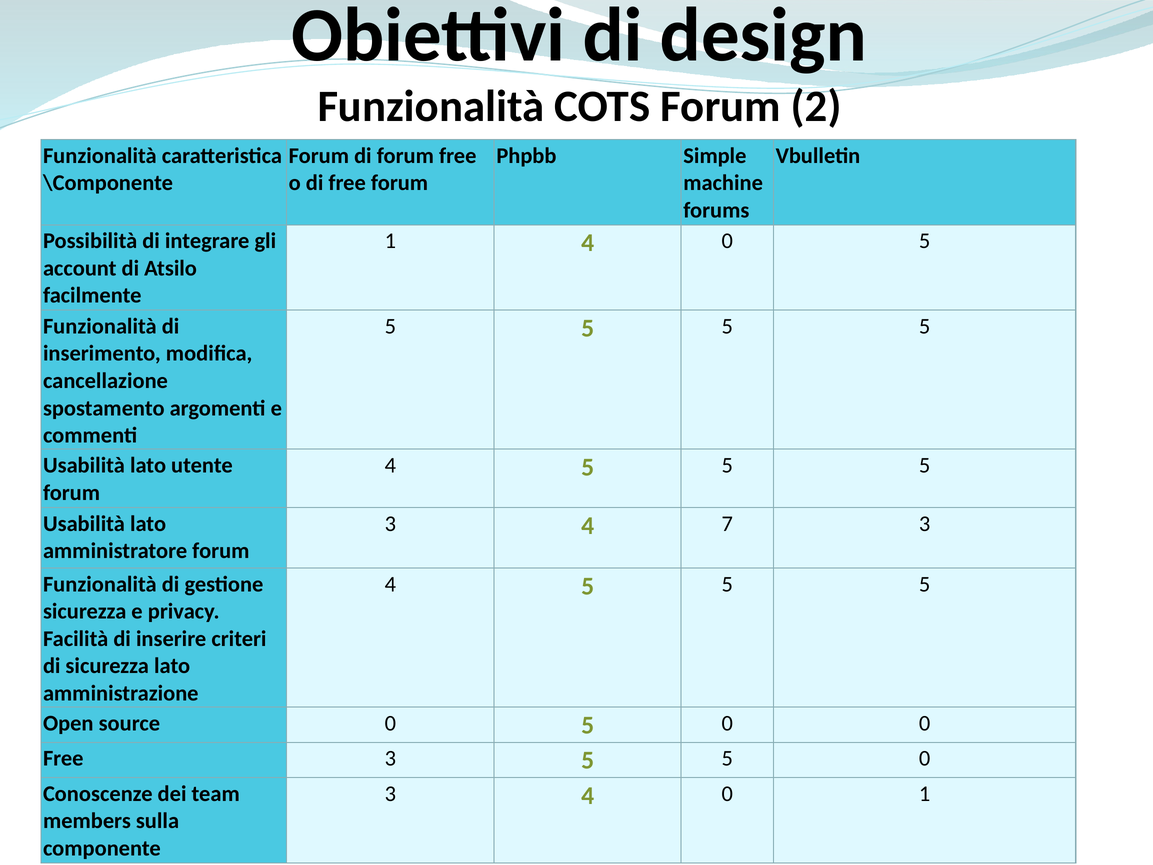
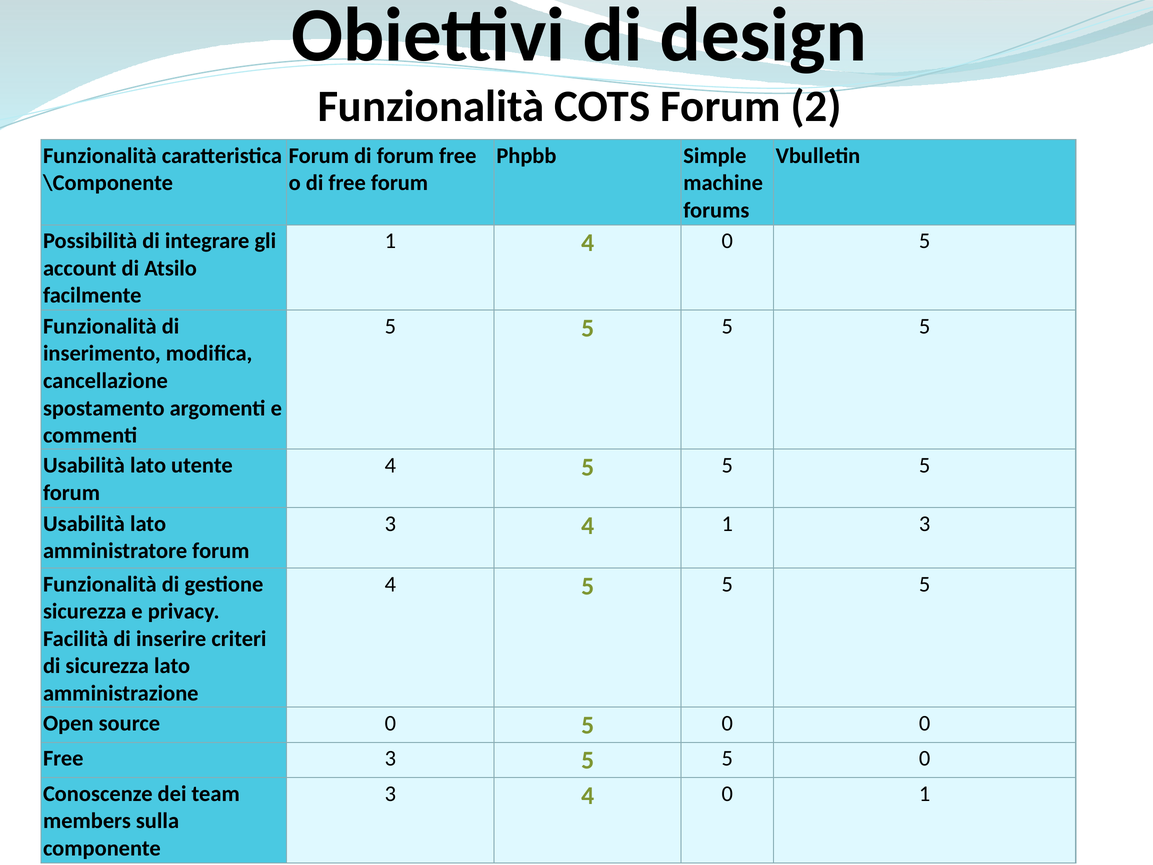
4 7: 7 -> 1 (727, 524)
